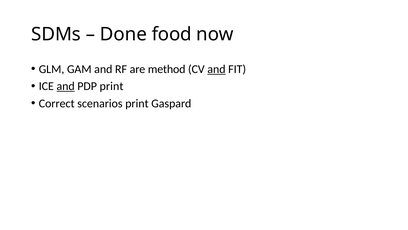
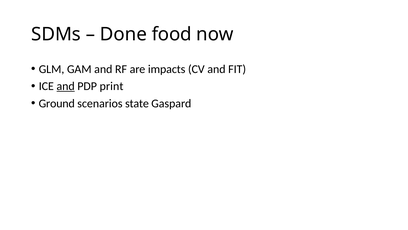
method: method -> impacts (167, 69)
and underline: present -> none (216, 69)
Correct: Correct -> Ground (57, 103)
scenarios print: print -> state (137, 103)
